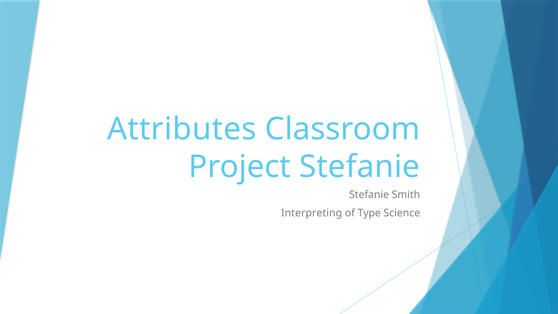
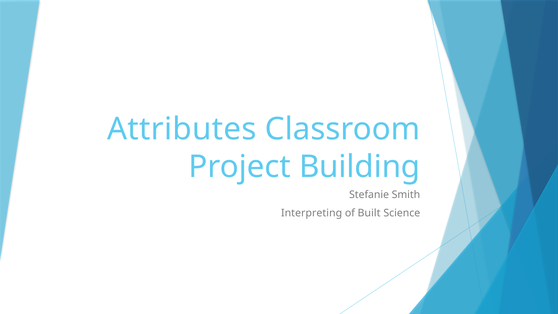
Project Stefanie: Stefanie -> Building (360, 167)
Type: Type -> Built (369, 213)
